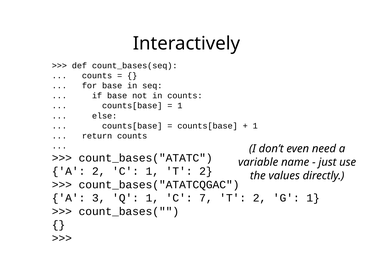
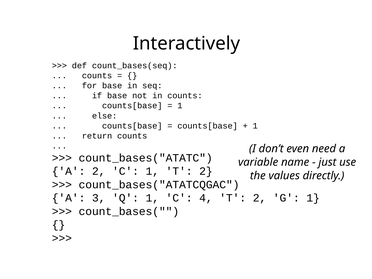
7: 7 -> 4 (206, 198)
